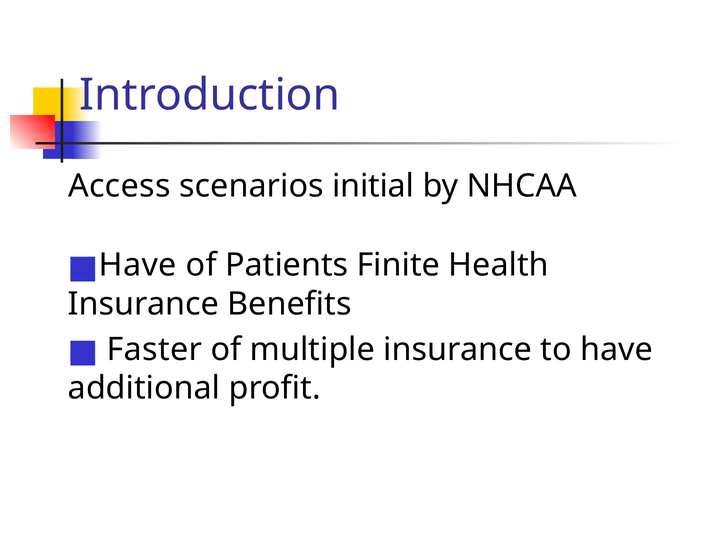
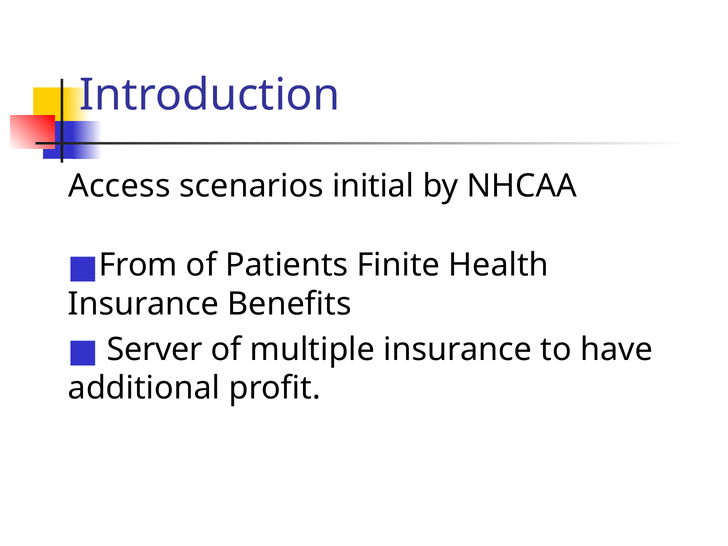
Have: Have -> From (138, 265)
Faster: Faster -> Server (155, 349)
